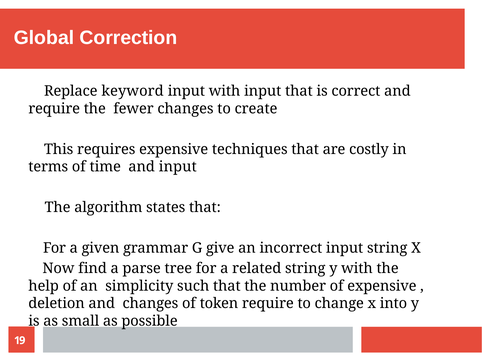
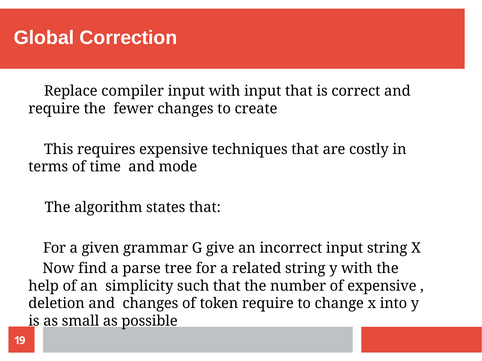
keyword: keyword -> compiler (133, 91)
and input: input -> mode (178, 167)
